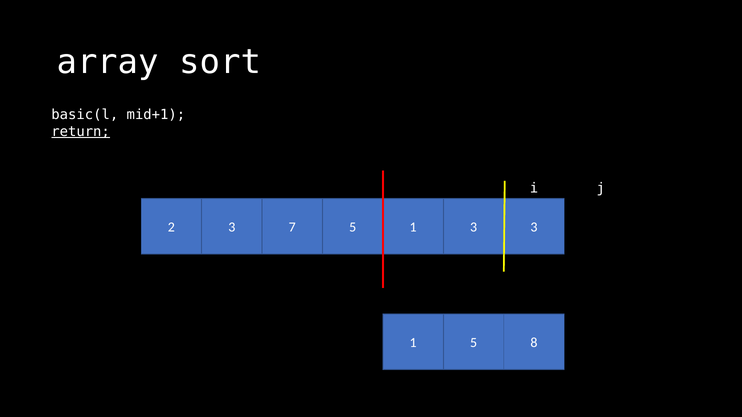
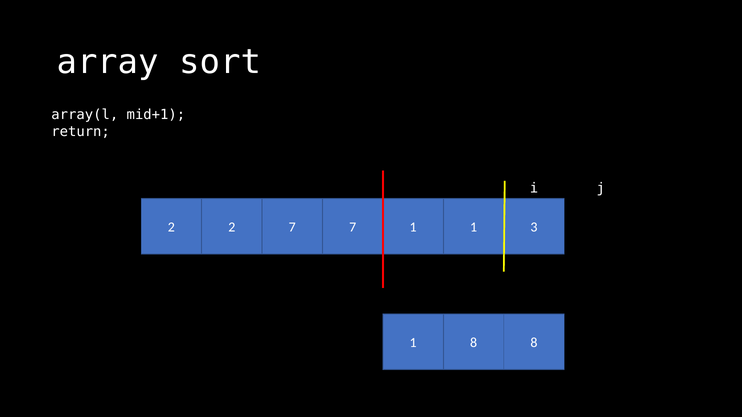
basic(l: basic(l -> array(l (85, 115)
return underline: present -> none (81, 132)
2 3: 3 -> 2 (232, 227)
7 5: 5 -> 7 (353, 227)
1 3: 3 -> 1 (474, 227)
1 5: 5 -> 8 (474, 343)
